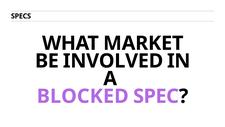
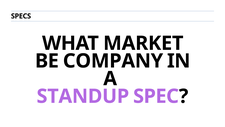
INVOLVED: INVOLVED -> COMPANY (113, 61)
BLOCKED: BLOCKED -> STANDUP (83, 96)
